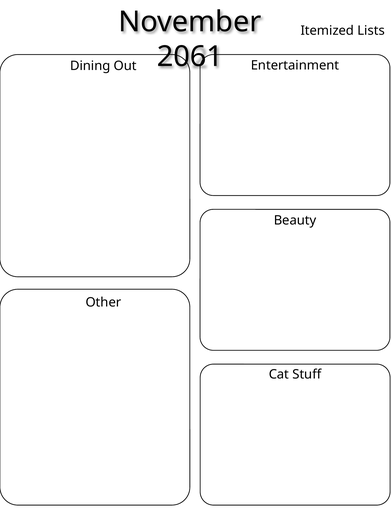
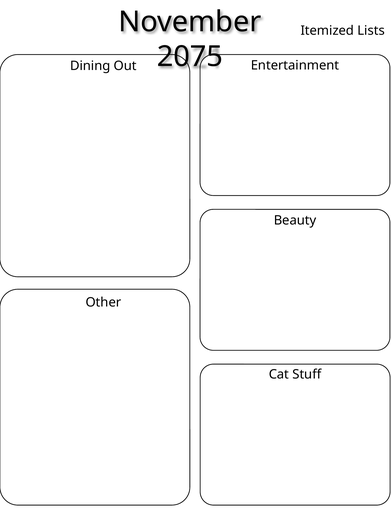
2061: 2061 -> 2075 (190, 57)
